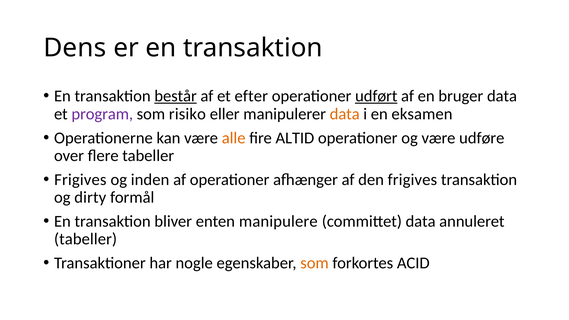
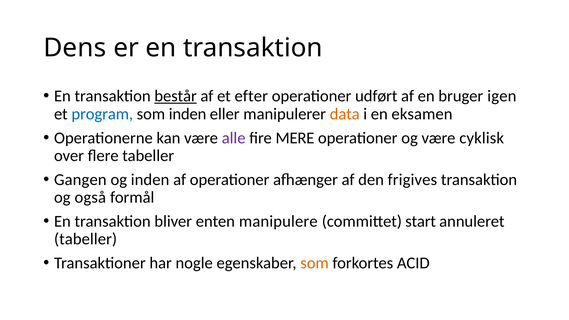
udført underline: present -> none (376, 96)
bruger data: data -> igen (502, 96)
program colour: purple -> blue (102, 114)
som risiko: risiko -> inden (188, 114)
alle colour: orange -> purple (234, 138)
ALTID: ALTID -> MERE (295, 138)
udføre: udføre -> cyklisk (482, 138)
Frigives: Frigives -> Gangen (80, 180)
dirty: dirty -> også (90, 197)
committet data: data -> start (421, 221)
